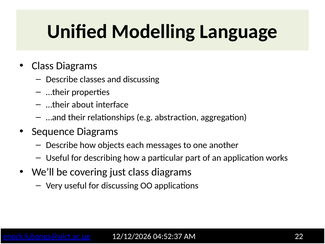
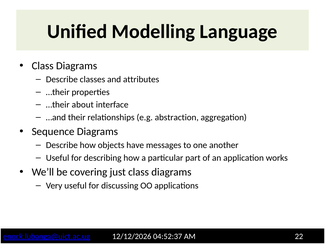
and discussing: discussing -> attributes (141, 79)
each: each -> have (135, 145)
